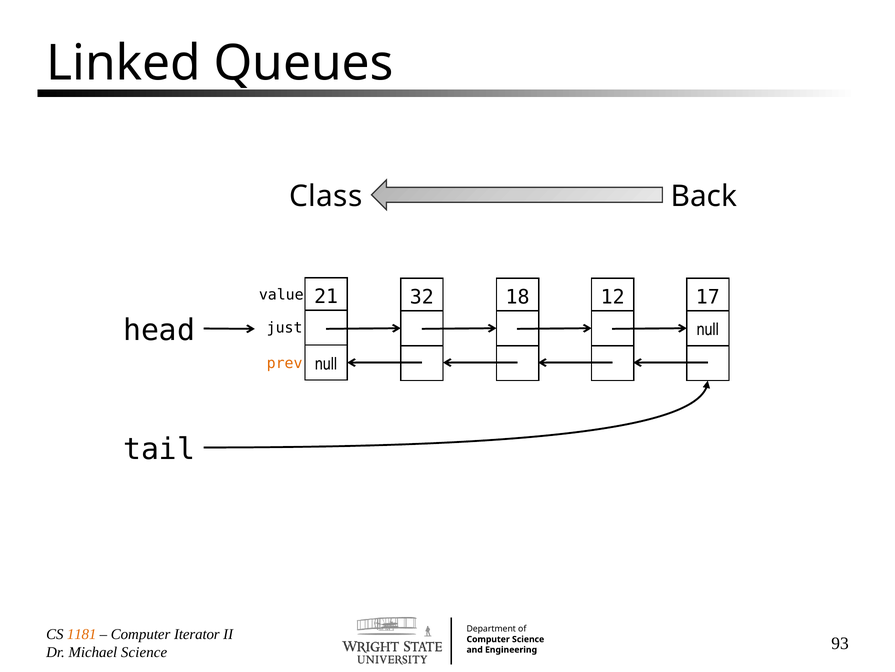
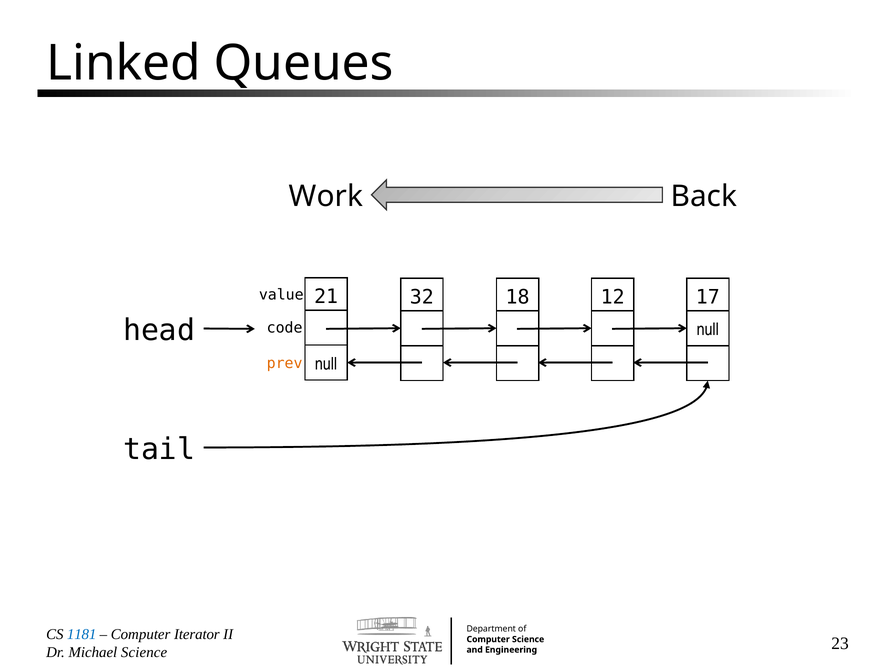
Class: Class -> Work (326, 196)
just: just -> code (285, 327)
1181 colour: orange -> blue (82, 633)
93: 93 -> 23 (840, 643)
